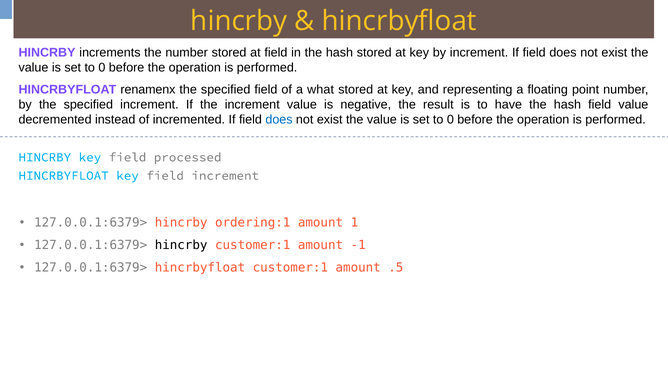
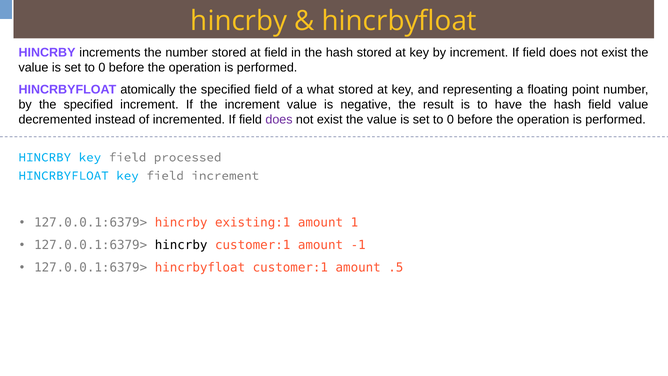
renamenx: renamenx -> atomically (148, 89)
does colour: blue -> purple (279, 119)
ordering:1: ordering:1 -> existing:1 (253, 222)
